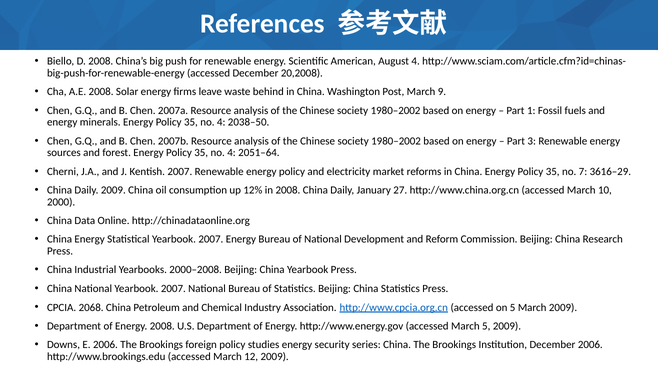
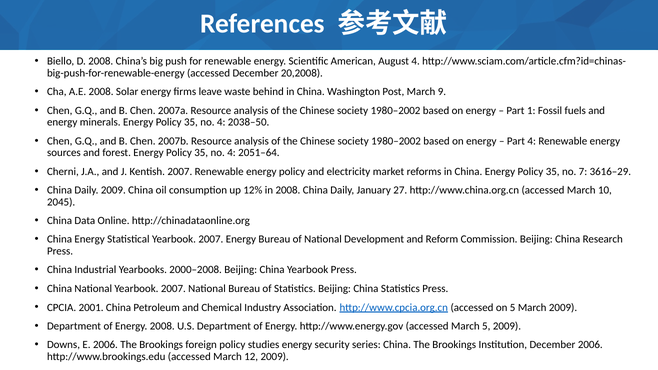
Part 3: 3 -> 4 (532, 141)
2000: 2000 -> 2045 (61, 202)
2068: 2068 -> 2001 (91, 307)
